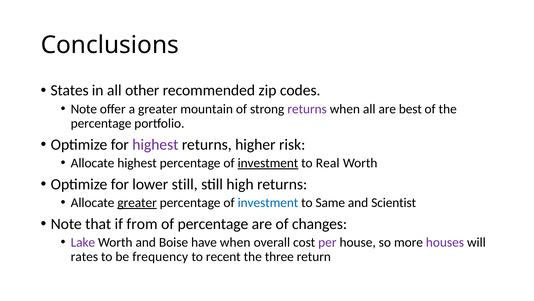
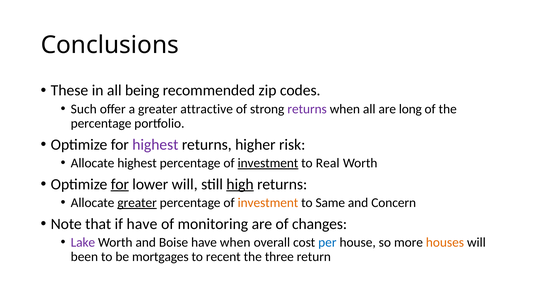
States: States -> These (69, 90)
other: other -> being (142, 90)
Note: Note -> Such (84, 109)
mountain: mountain -> attractive (207, 109)
best: best -> long (410, 109)
for underline: none -> present (120, 184)
lower still: still -> will (185, 184)
high underline: none -> present (240, 184)
investment colour: blue -> orange (268, 202)
Scientist: Scientist -> Concern (394, 202)
if from: from -> have (142, 223)
of percentage: percentage -> monitoring (213, 223)
per colour: purple -> blue (327, 242)
houses colour: purple -> orange (445, 242)
rates: rates -> been (84, 256)
frequency: frequency -> mortgages (160, 256)
